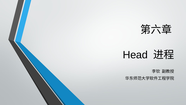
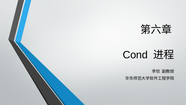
Head: Head -> Cond (135, 55)
